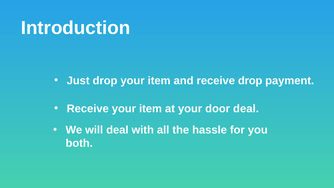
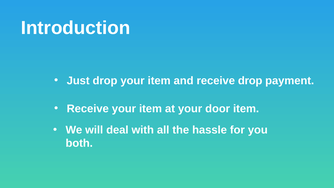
door deal: deal -> item (246, 109)
